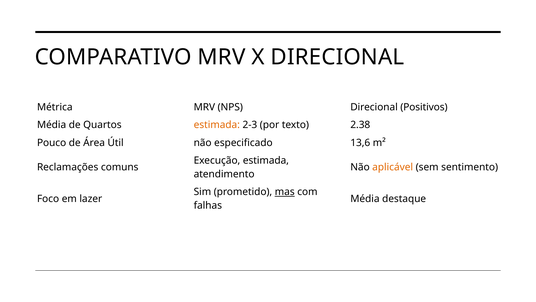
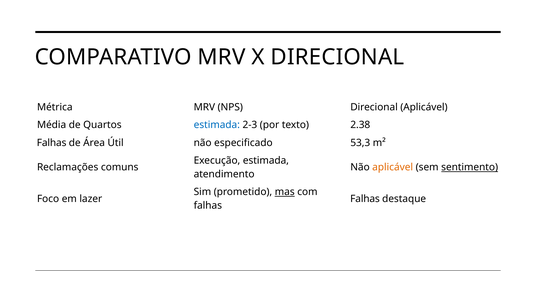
Direcional Positivos: Positivos -> Aplicável (424, 107)
estimada colour: orange -> blue (217, 125)
Pouco: Pouco -> Falhas (52, 143)
13,6: 13,6 -> 53,3 (360, 143)
sentimento underline: none -> present (470, 167)
Média: Média -> Falhas (365, 198)
